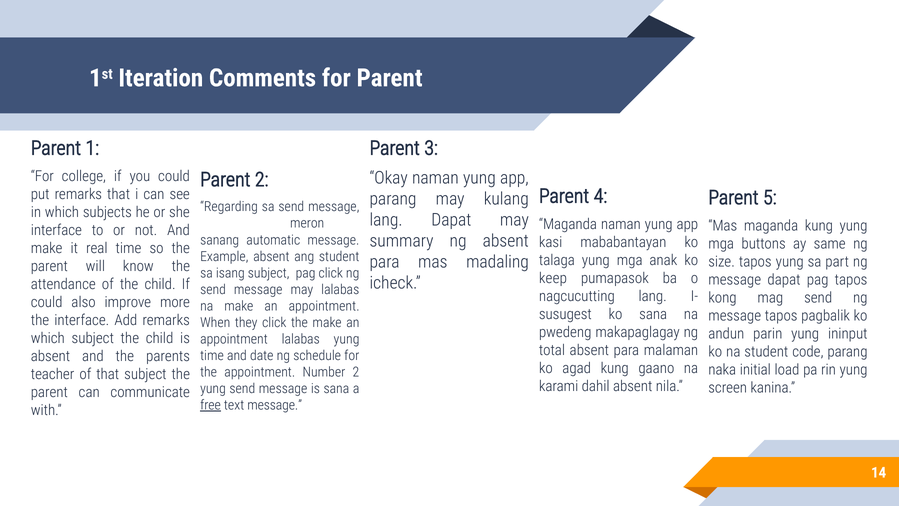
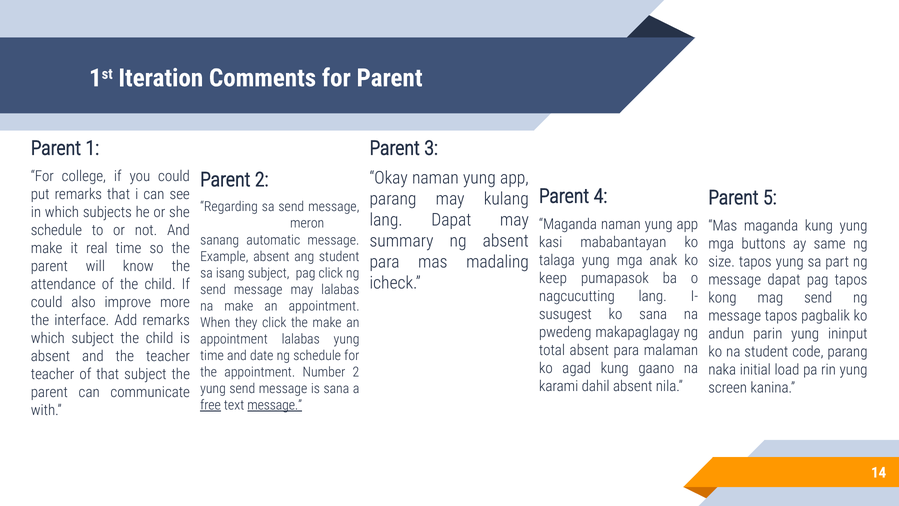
interface: interface -> schedule (56, 230)
the parents: parents -> teacher (168, 356)
message underline: none -> present (275, 405)
